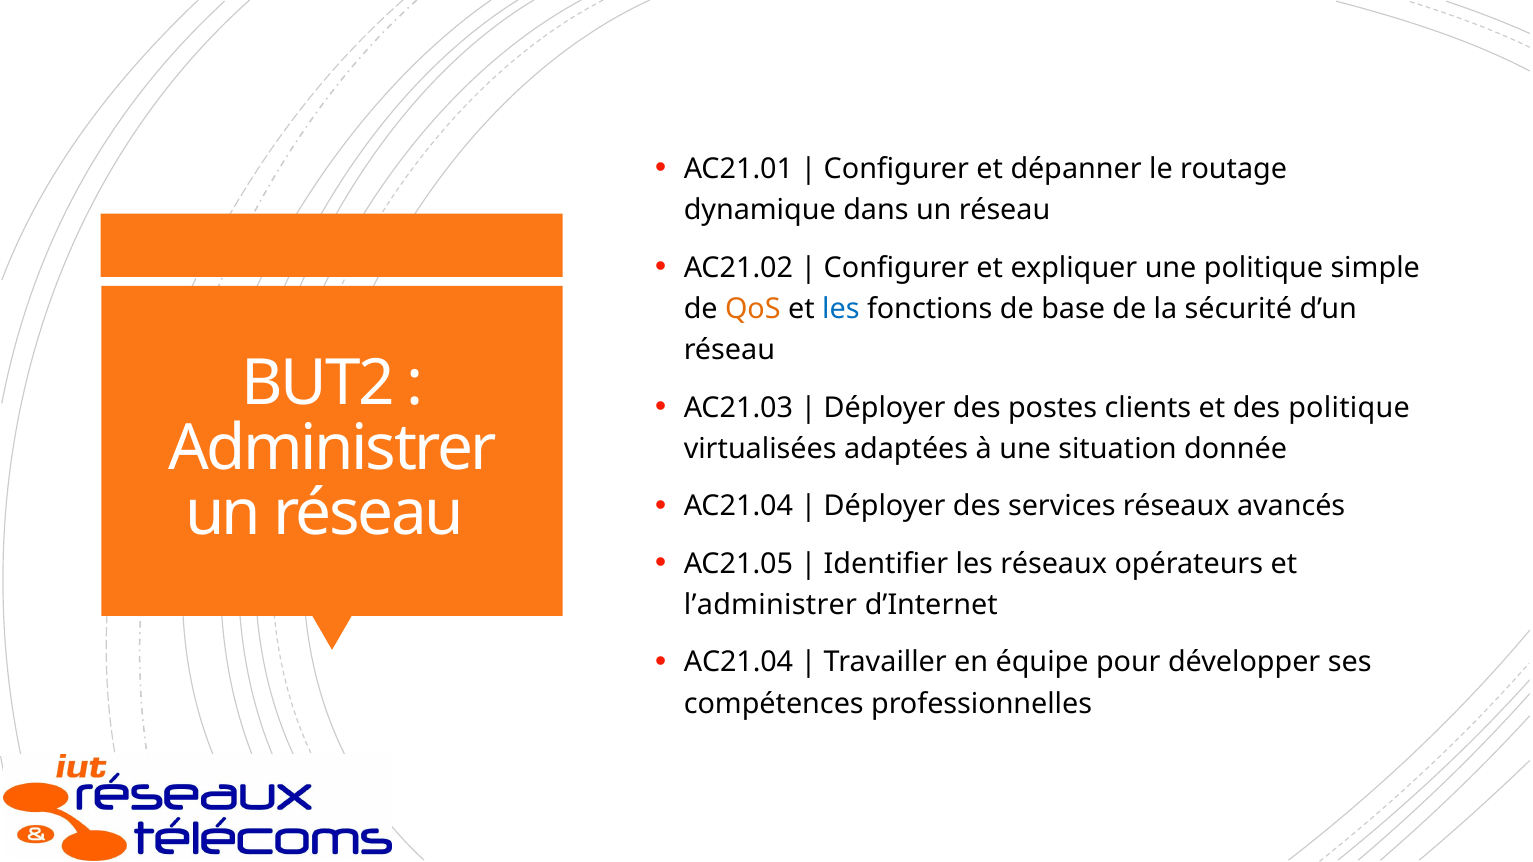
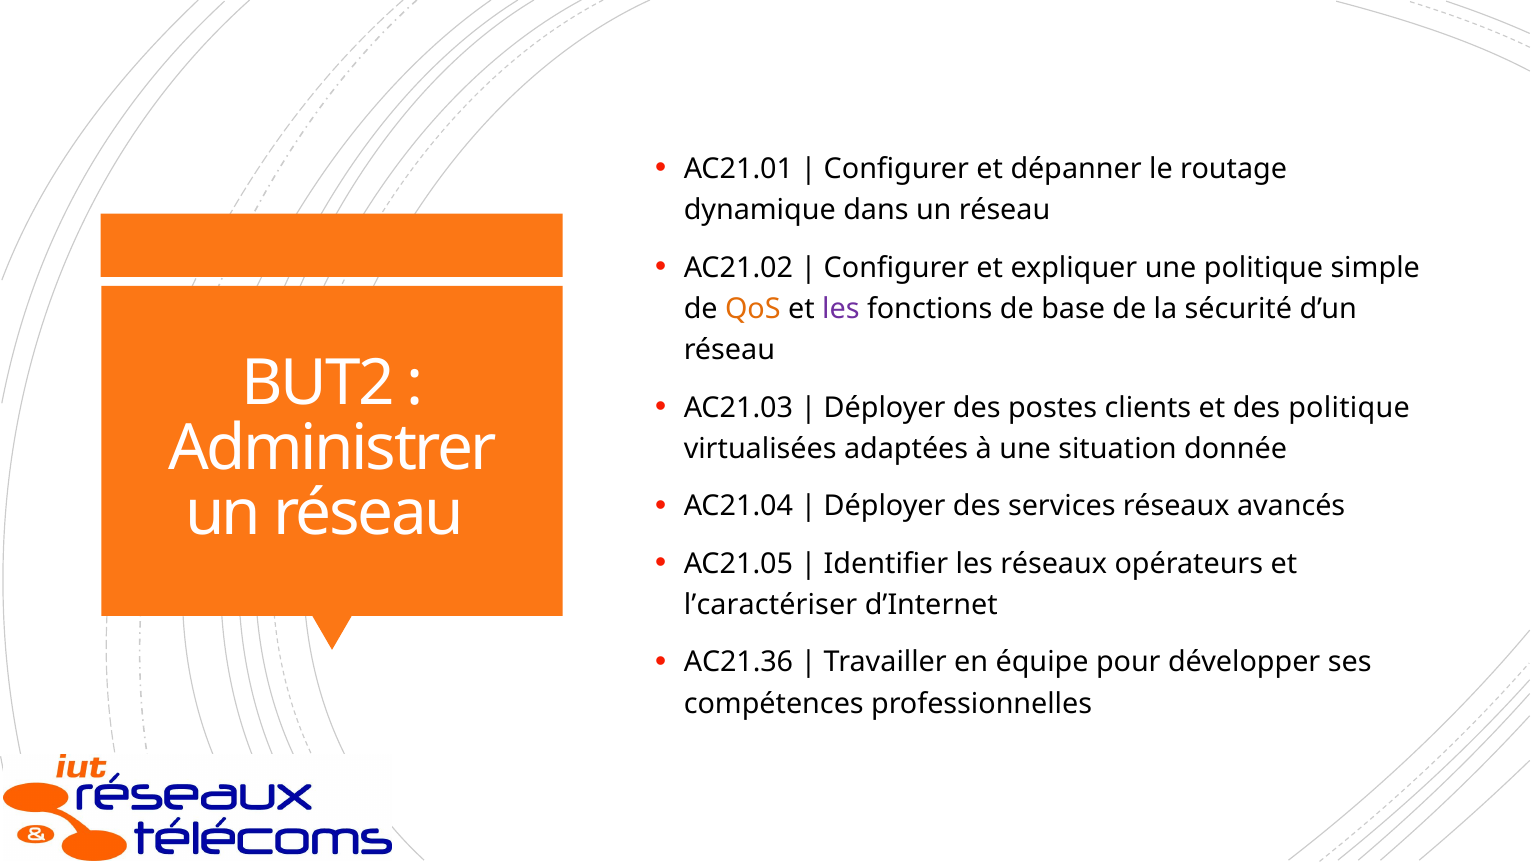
les colour: blue -> purple (841, 309)
l’administrer: l’administrer -> l’caractériser (771, 605)
AC21.04: AC21.04 -> AC21.36 (739, 663)
